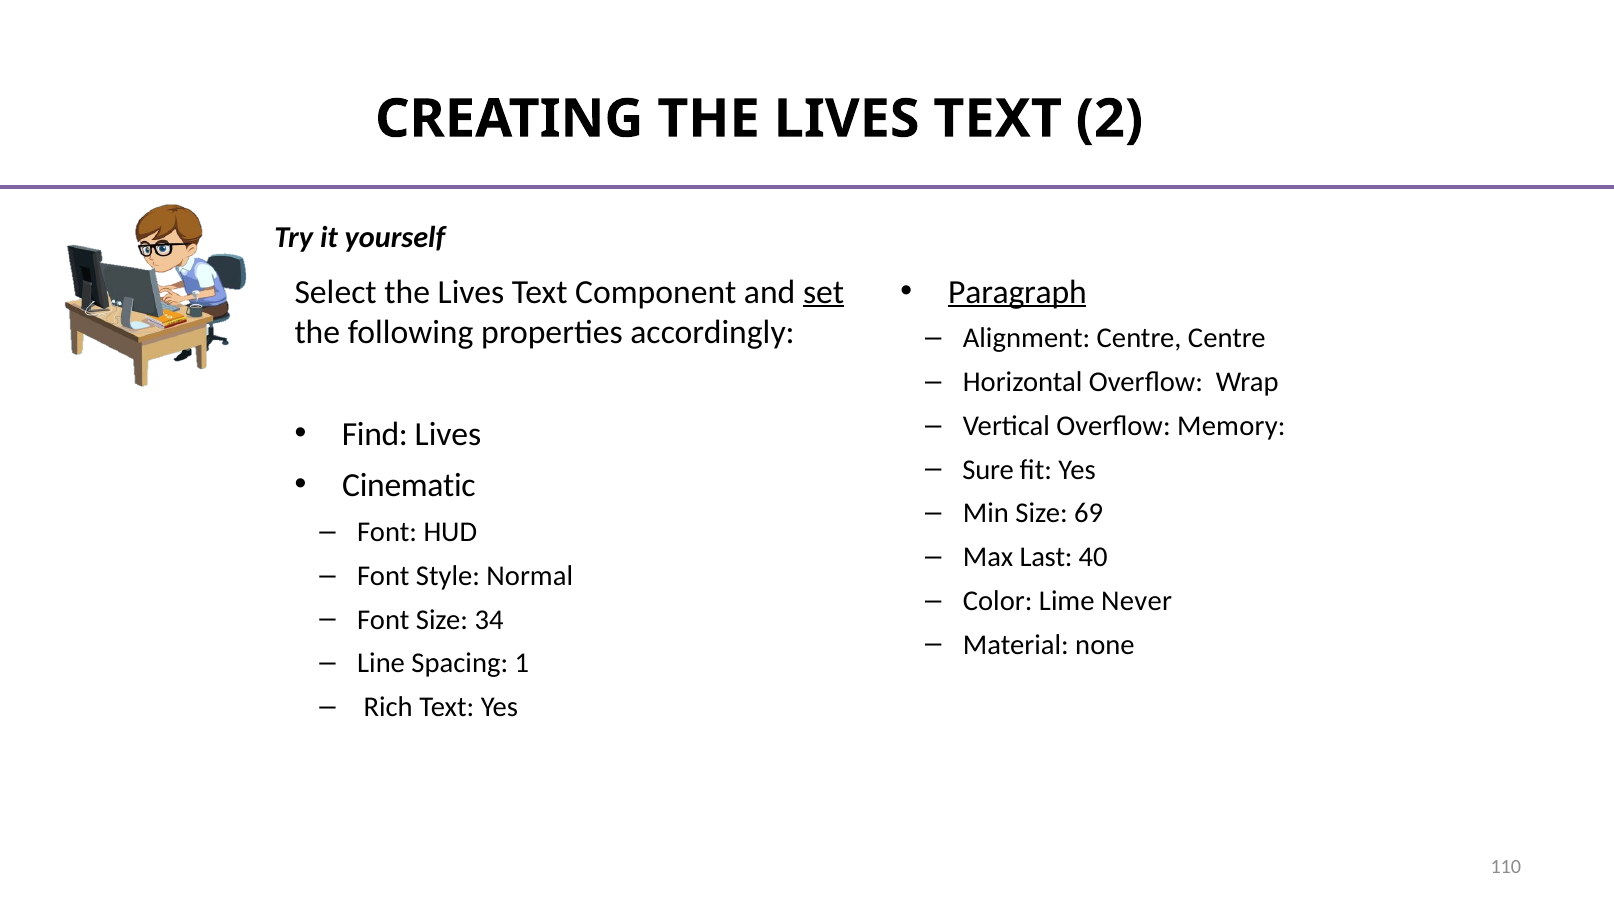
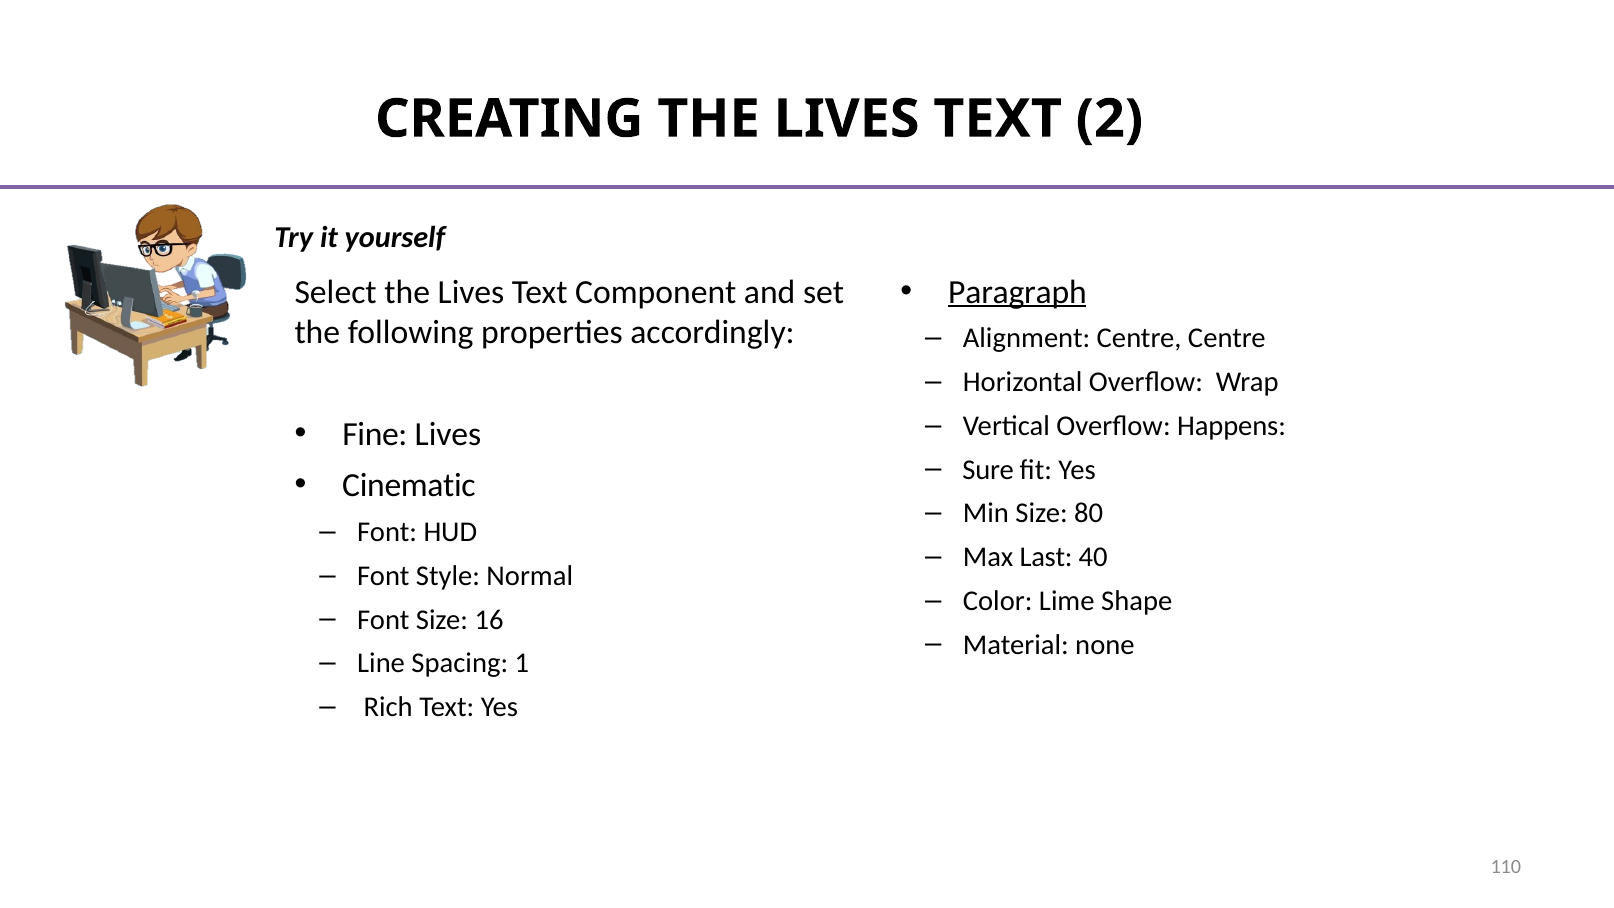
set underline: present -> none (824, 292)
Memory: Memory -> Happens (1232, 426)
Find: Find -> Fine (375, 435)
69: 69 -> 80 (1089, 513)
Never: Never -> Shape (1137, 601)
34: 34 -> 16 (489, 620)
